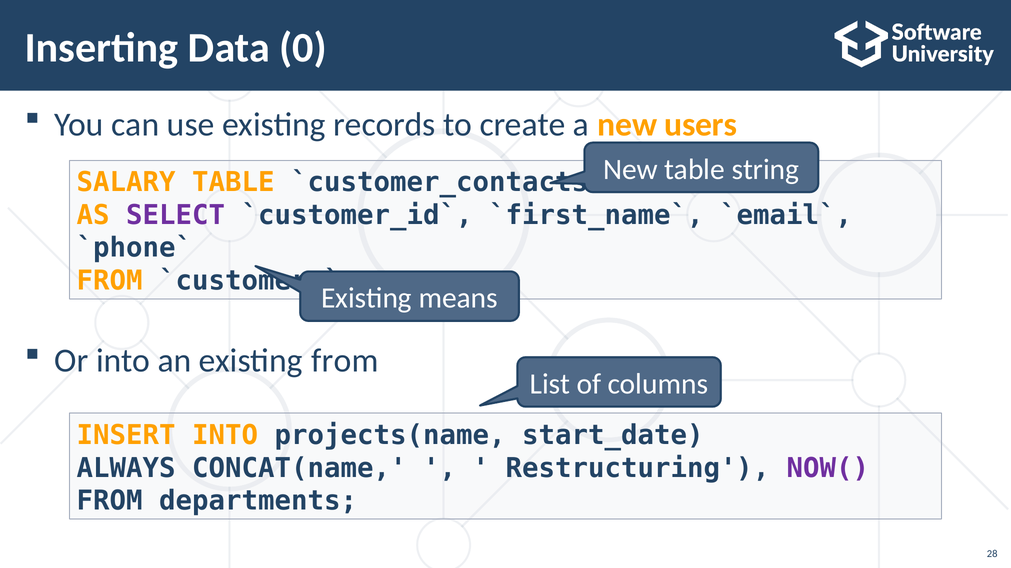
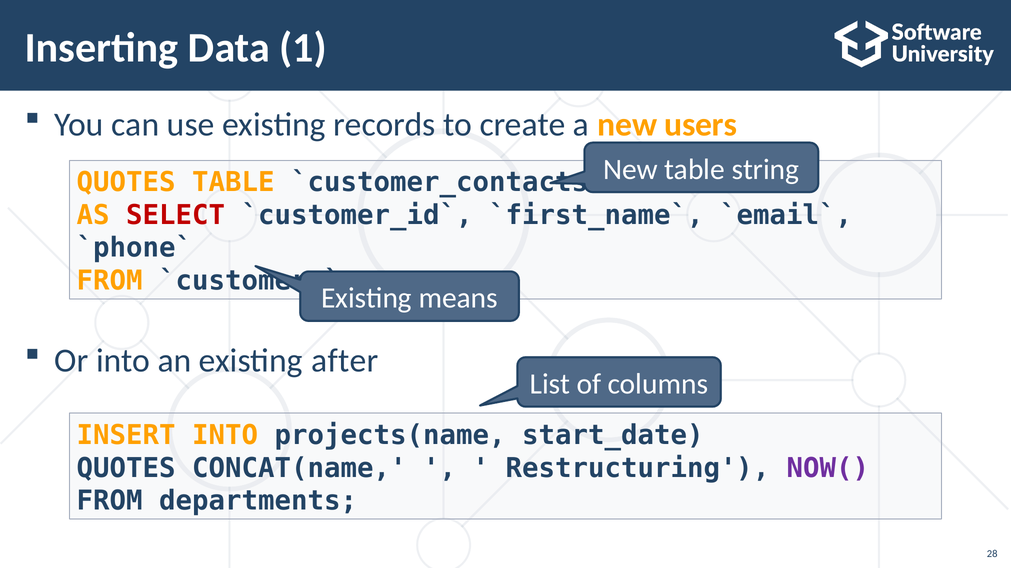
0: 0 -> 1 (303, 48)
SALARY: SALARY -> QUOTES (126, 183)
SELECT colour: purple -> red (176, 215)
existing from: from -> after (345, 361)
ALWAYS: ALWAYS -> QUOTES (126, 469)
